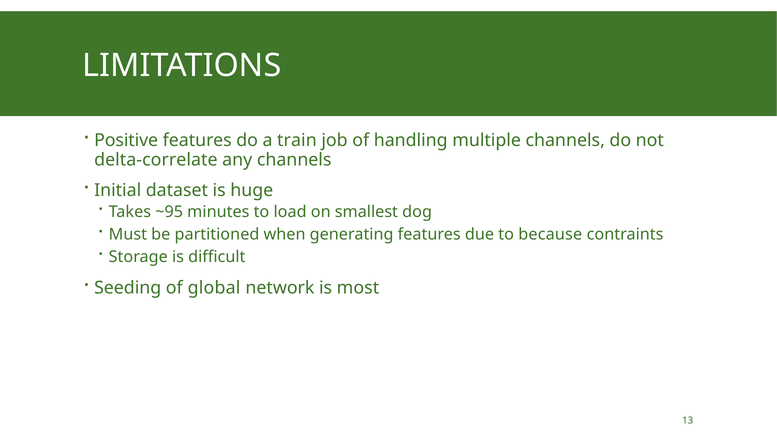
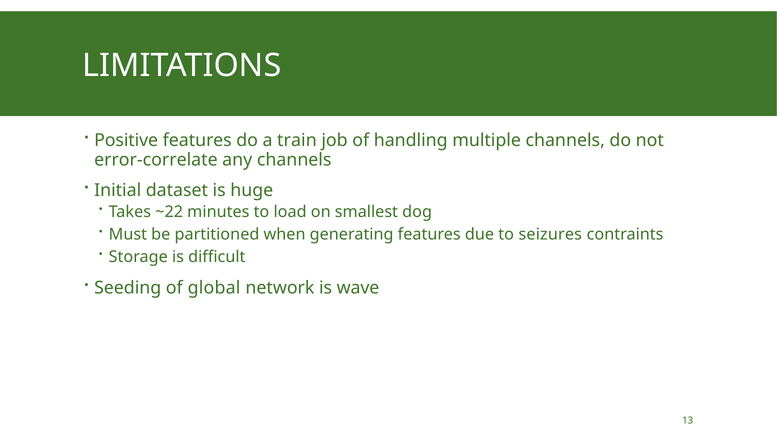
delta-correlate: delta-correlate -> error-correlate (156, 160)
~95: ~95 -> ~22 (169, 212)
because: because -> seizures (550, 234)
most: most -> wave (358, 288)
